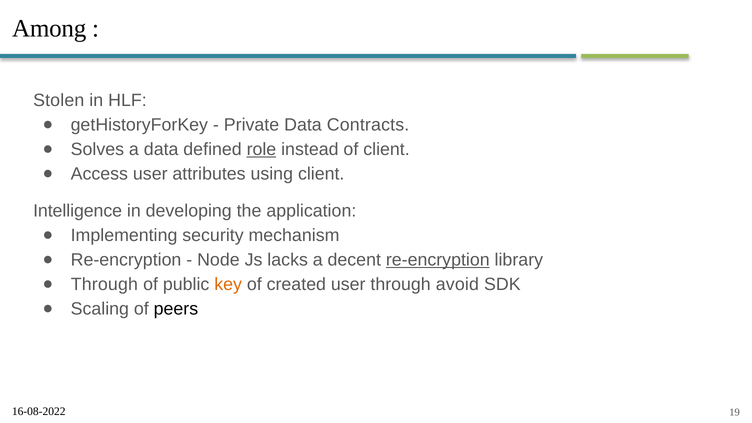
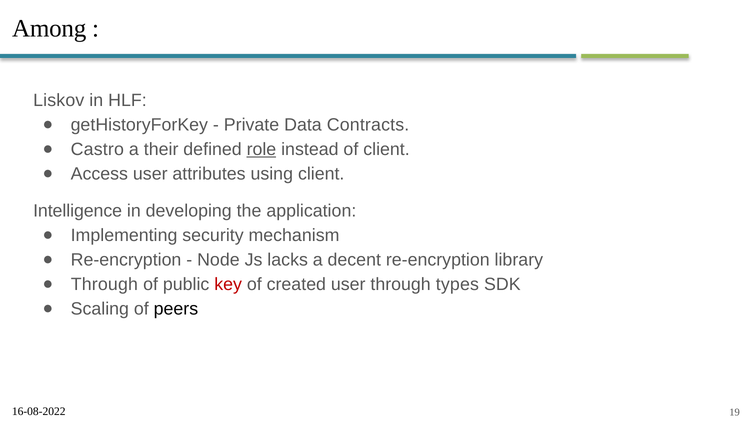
Stolen: Stolen -> Liskov (59, 100)
Solves: Solves -> Castro (97, 149)
a data: data -> their (161, 149)
re-encryption underline: present -> none (438, 260)
key colour: orange -> red (228, 284)
avoid: avoid -> types (457, 284)
